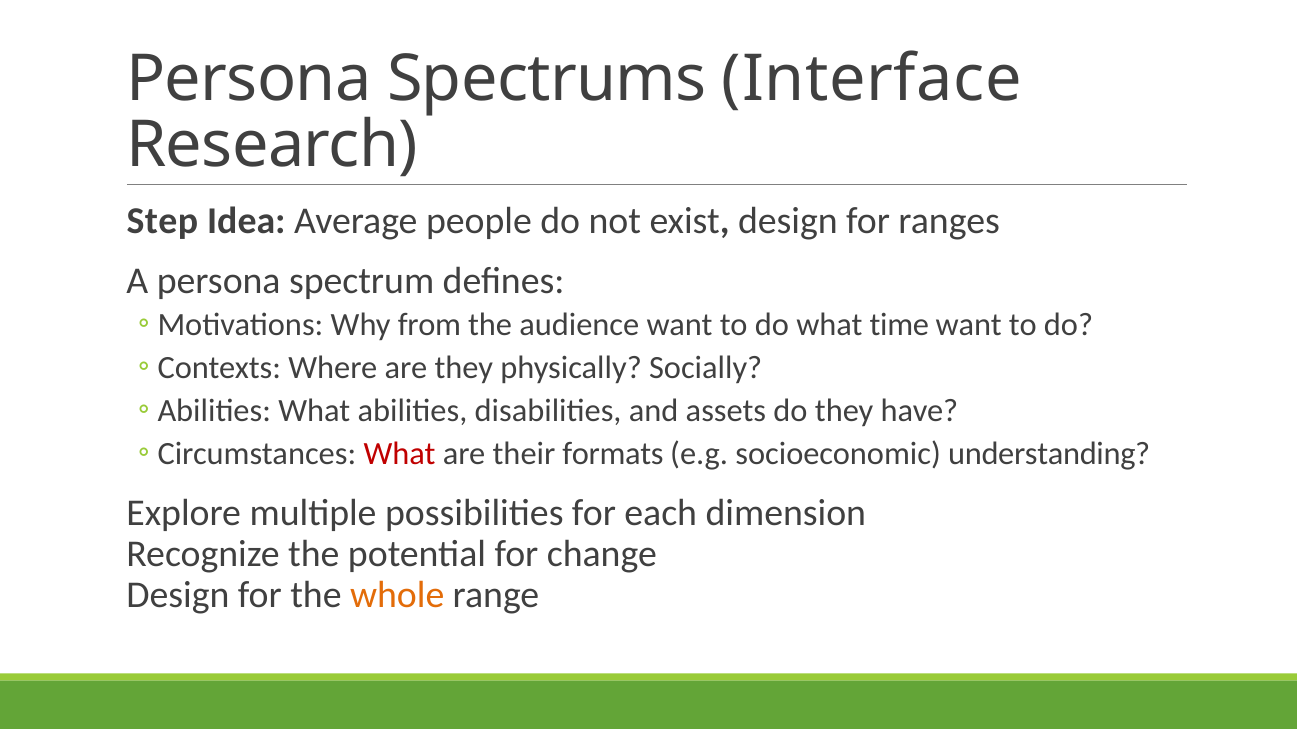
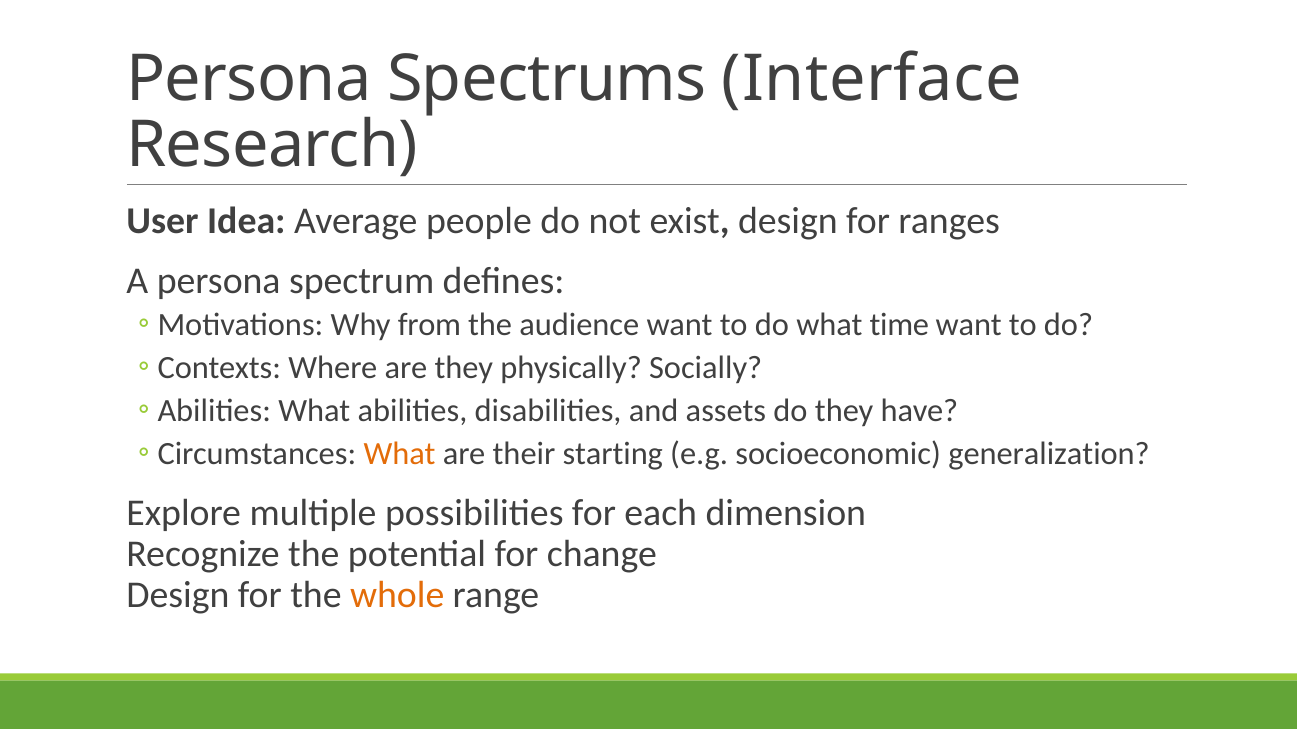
Step: Step -> User (163, 221)
What colour: red -> orange (400, 454)
formats: formats -> starting (613, 454)
understanding: understanding -> generalization (1049, 454)
